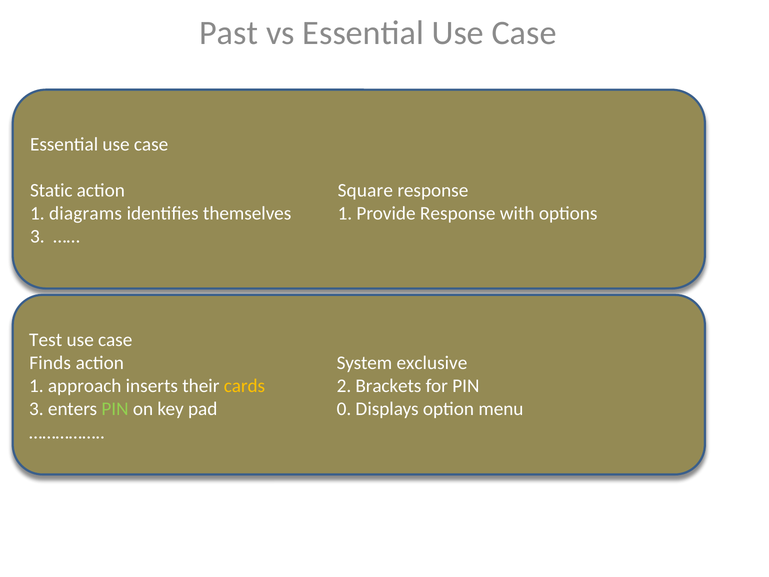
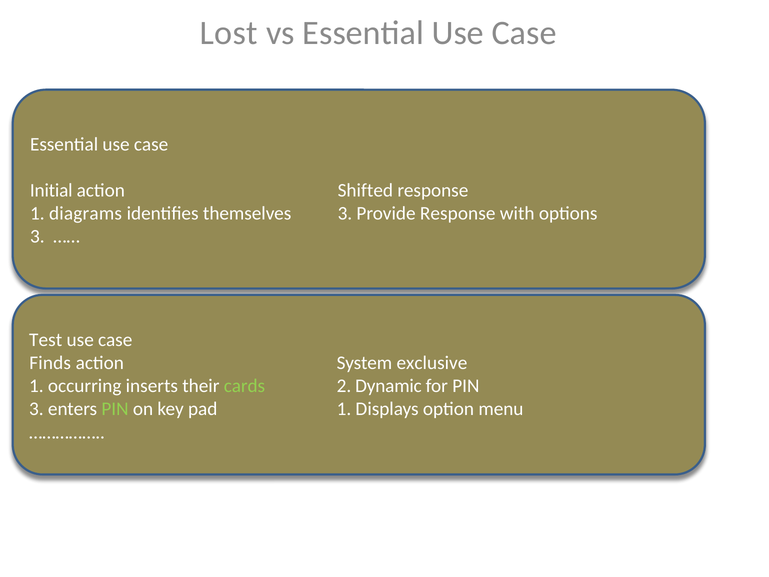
Past: Past -> Lost (229, 33)
Static: Static -> Initial (51, 190)
Square: Square -> Shifted (365, 190)
themselves 1: 1 -> 3 (345, 213)
approach: approach -> occurring (85, 386)
cards colour: yellow -> light green (244, 386)
Brackets: Brackets -> Dynamic (388, 386)
pad 0: 0 -> 1 (344, 409)
